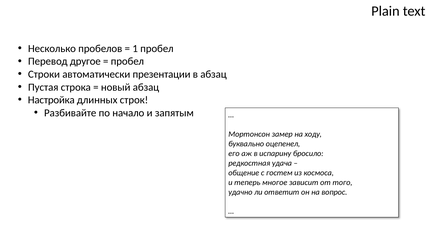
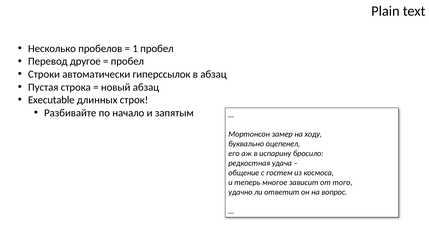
презентации: презентации -> гиперссылок (162, 74)
Настройка: Настройка -> Executable (51, 100)
